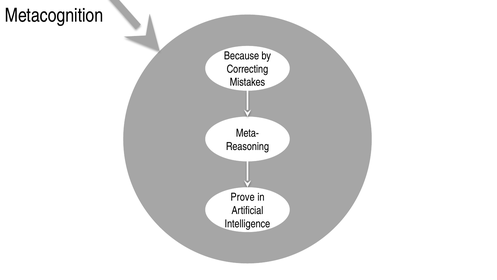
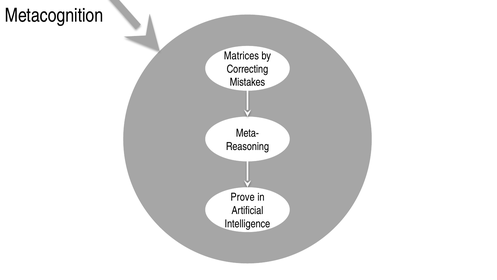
Because: Because -> Matrices (241, 56)
